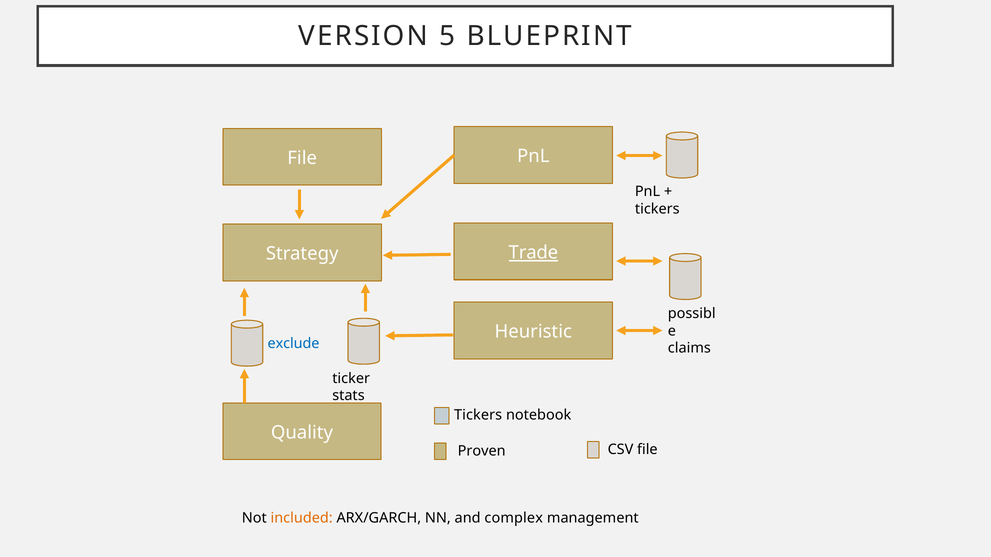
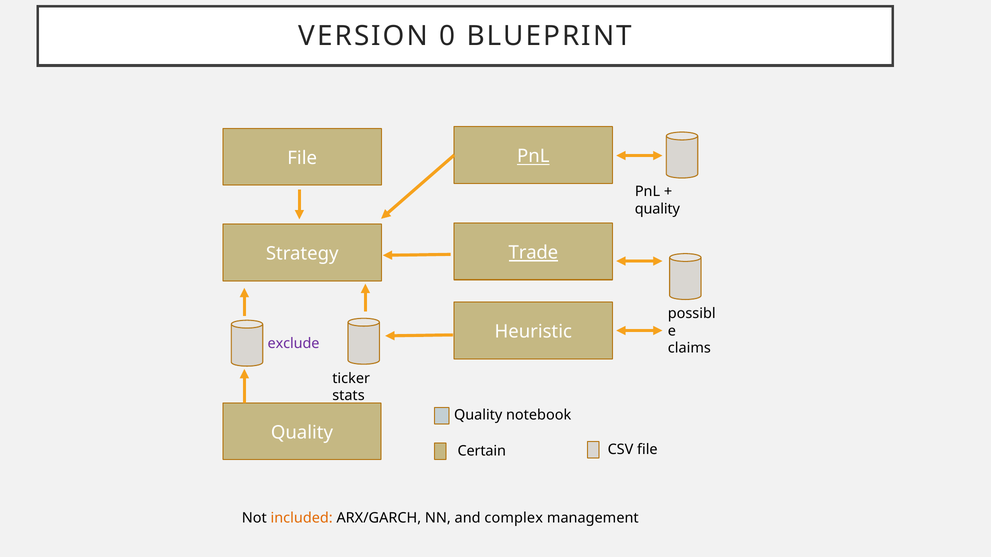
5: 5 -> 0 (447, 36)
PnL underline: none -> present (533, 156)
tickers: tickers -> quality (657, 209)
exclude colour: blue -> purple (294, 344)
Tickers: Tickers -> Quality (478, 415)
Proven: Proven -> Certain (482, 451)
